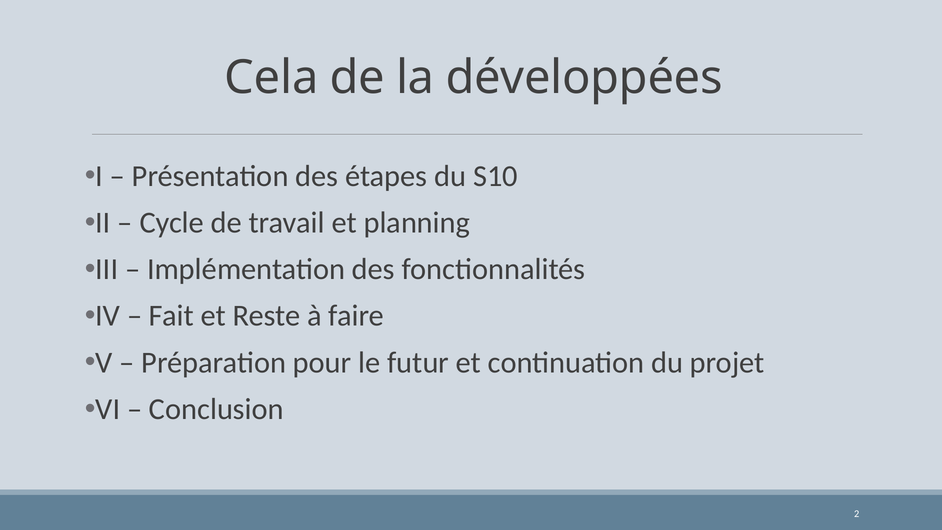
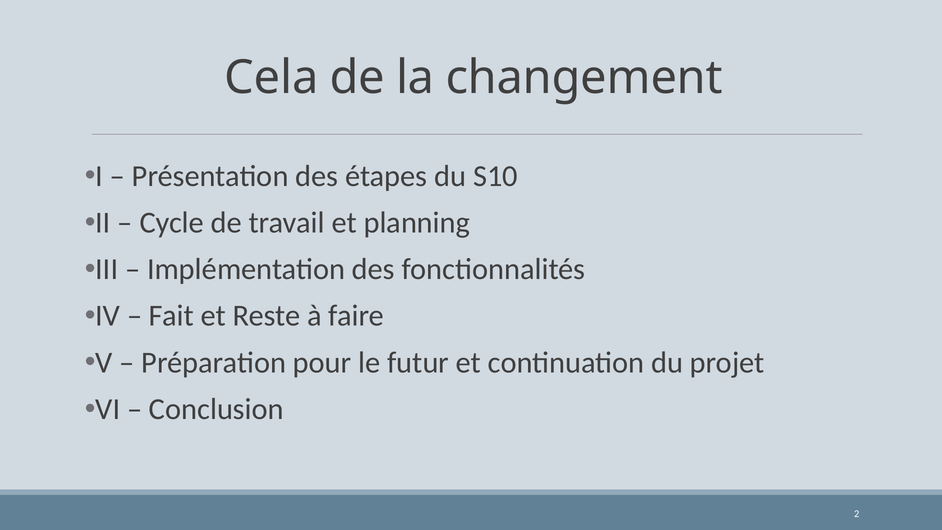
développées: développées -> changement (584, 78)
